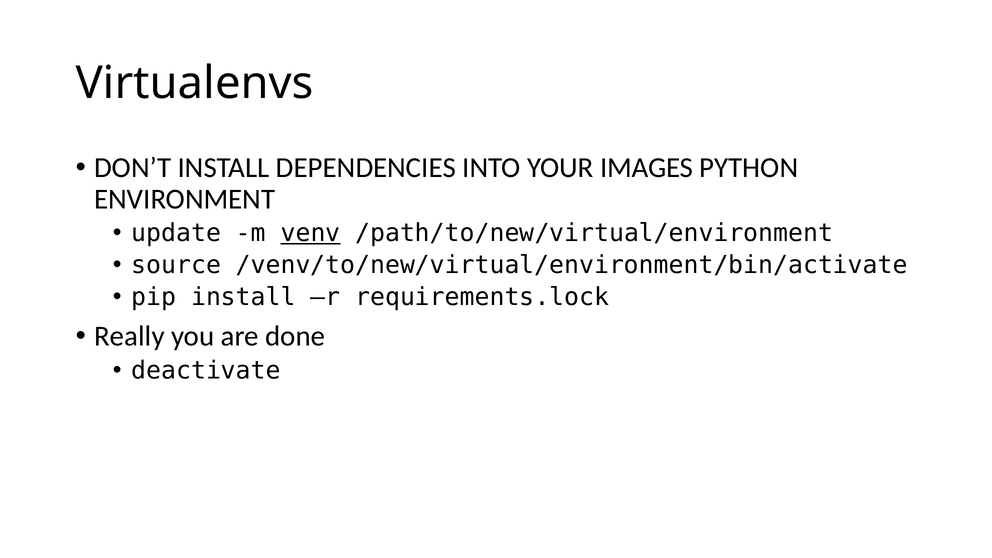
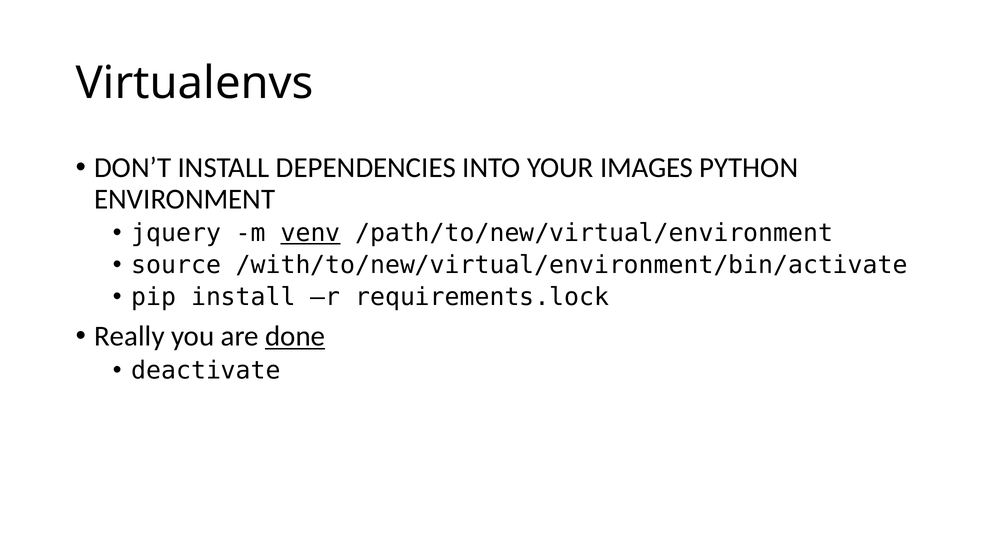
update: update -> jquery (176, 233)
/venv/to/new/virtual/environment/bin/activate: /venv/to/new/virtual/environment/bin/activate -> /with/to/new/virtual/environment/bin/activate (572, 265)
done underline: none -> present (295, 336)
